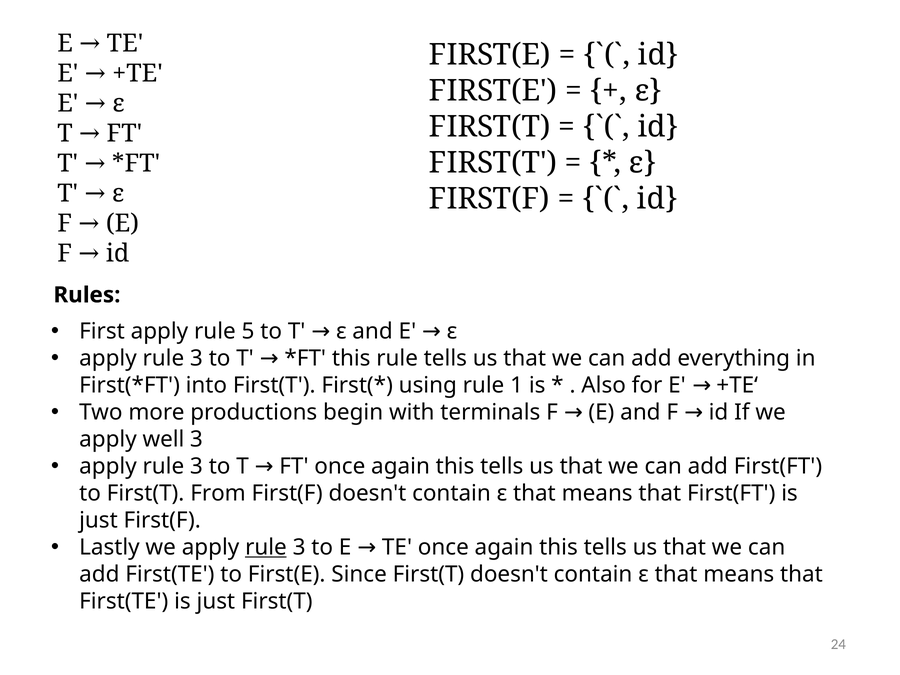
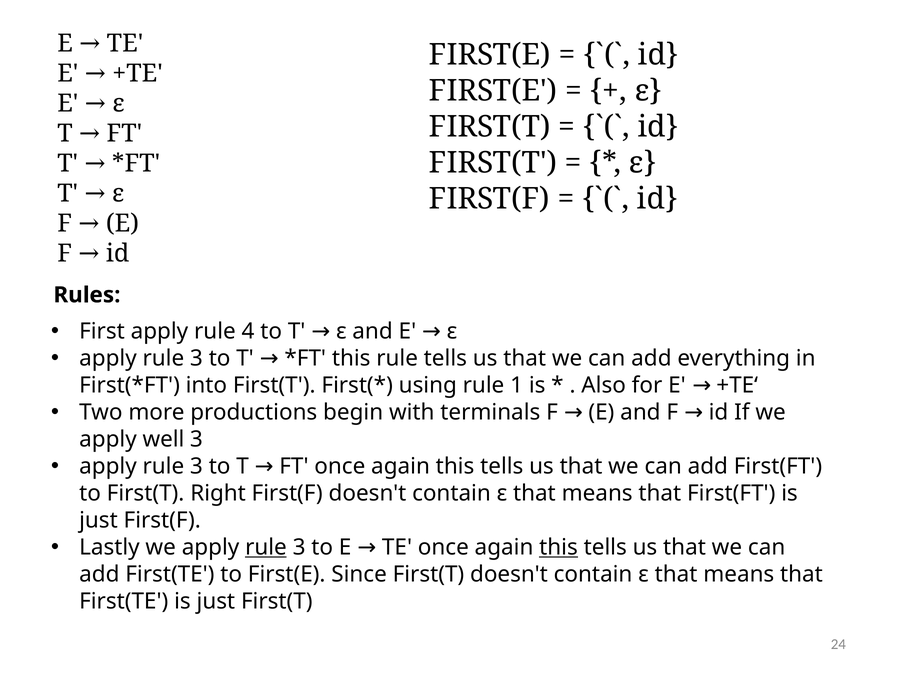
5: 5 -> 4 (248, 331)
From: From -> Right (218, 493)
this underline: none -> present (558, 547)
